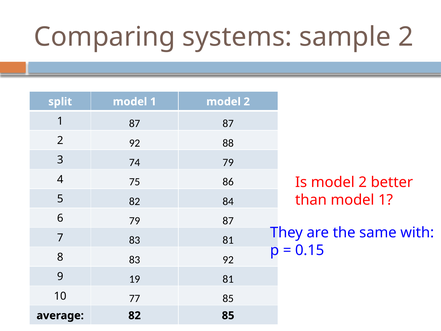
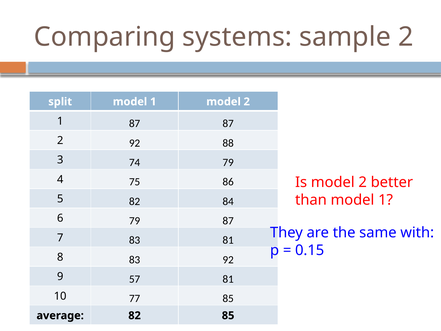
19: 19 -> 57 (135, 279)
